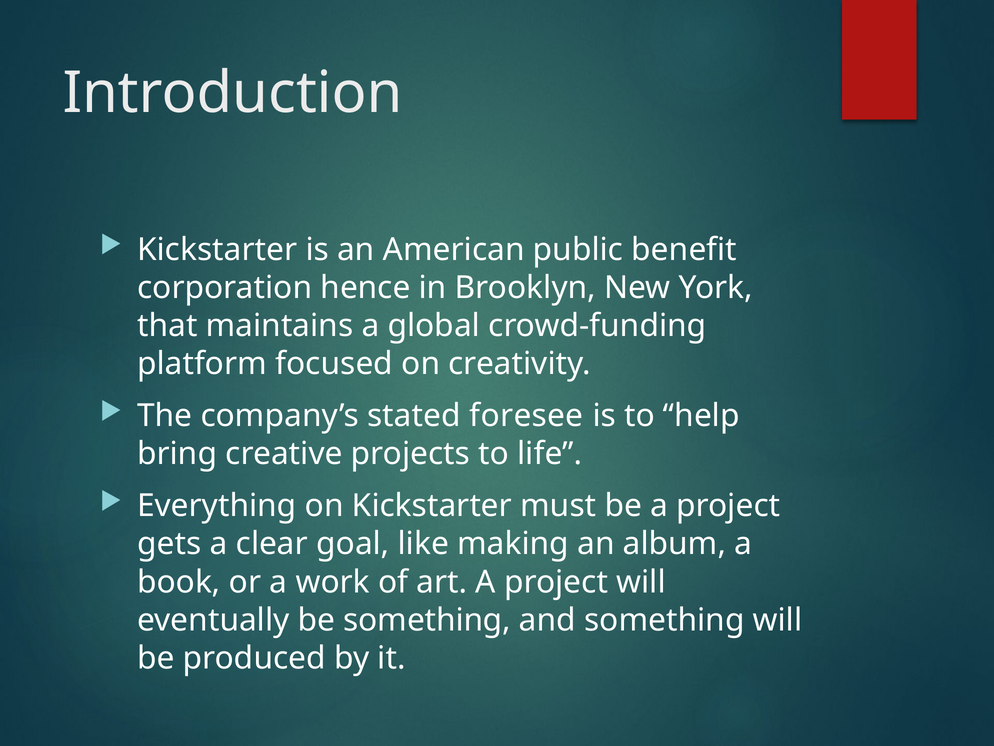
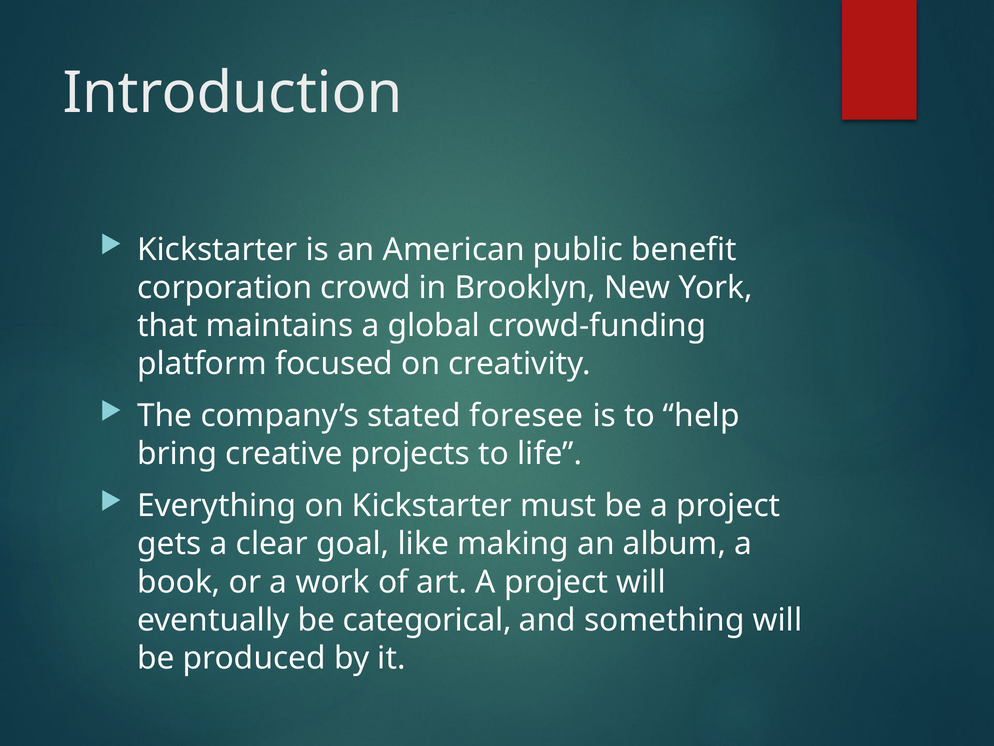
hence: hence -> crowd (366, 287)
be something: something -> categorical (427, 620)
